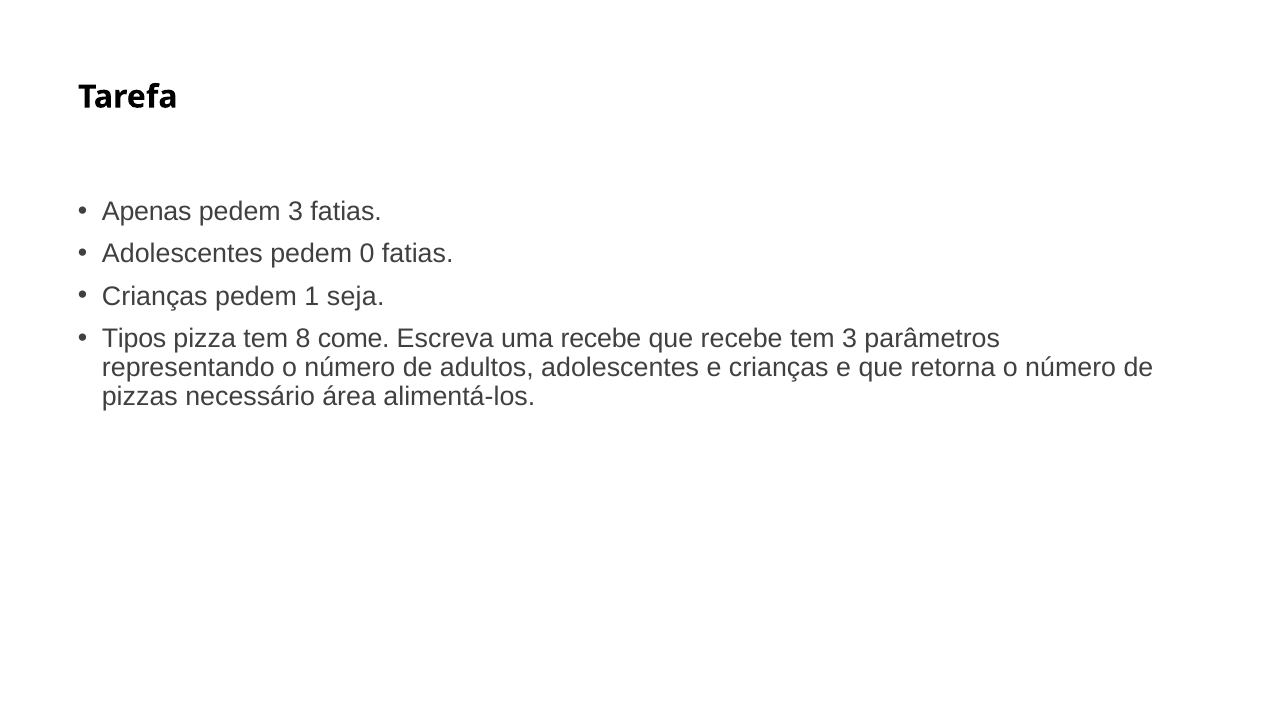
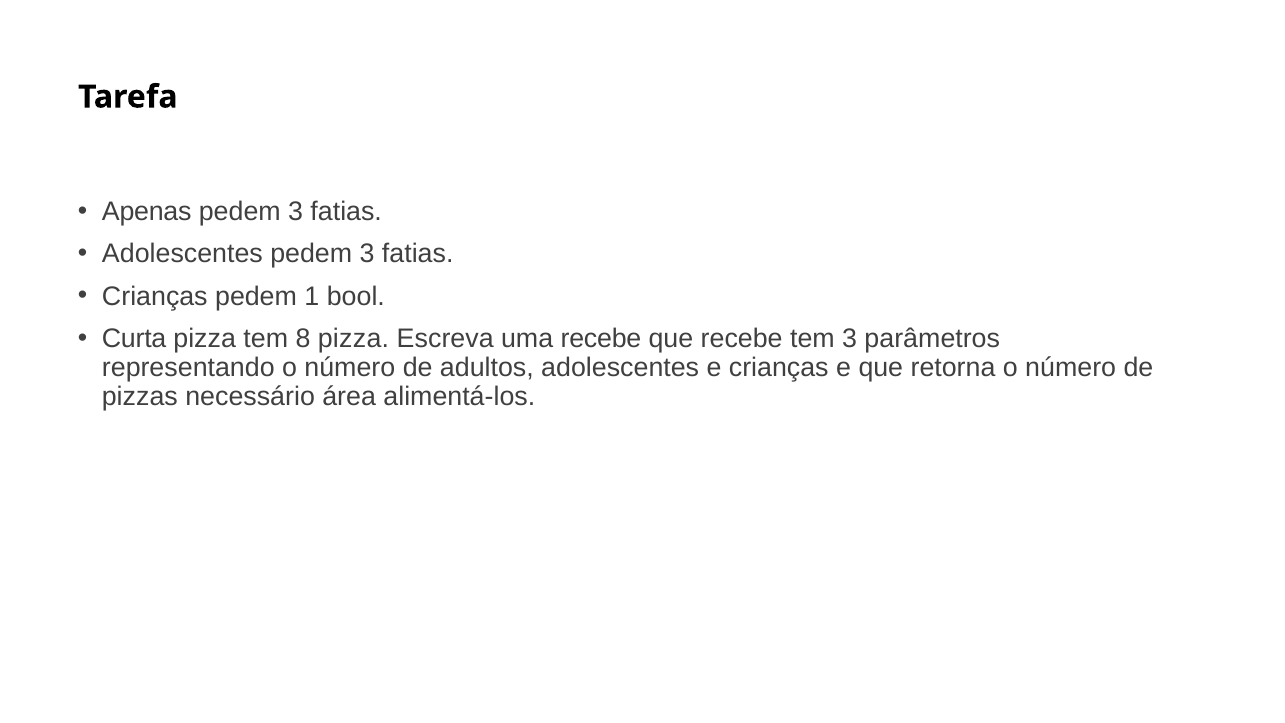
Adolescentes pedem 0: 0 -> 3 (367, 254)
seja: seja -> bool (356, 296)
Tipos: Tipos -> Curta (134, 338)
8 come: come -> pizza (353, 338)
